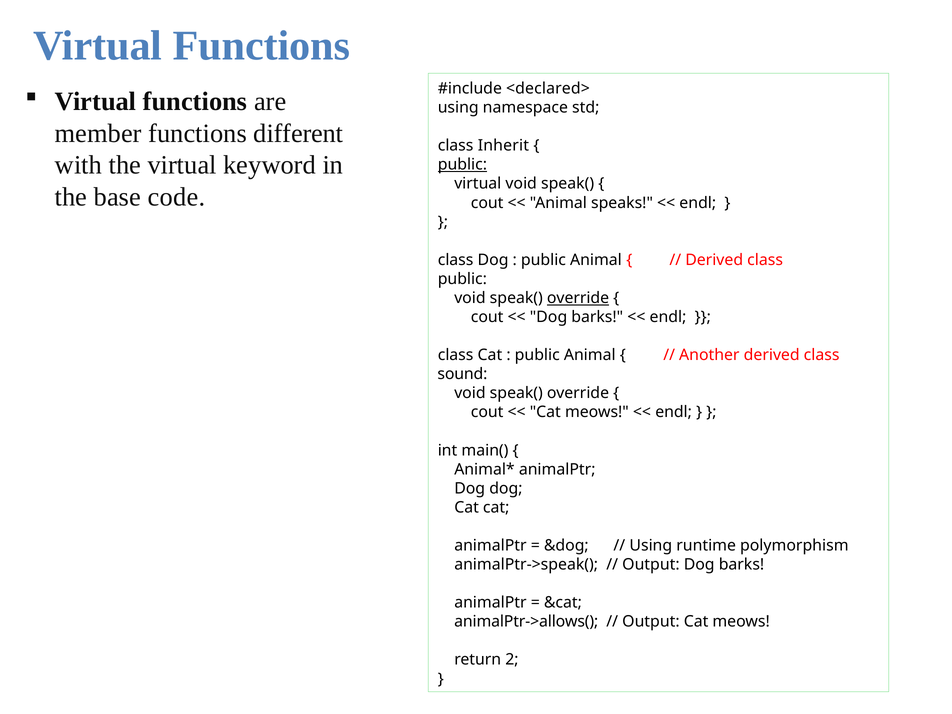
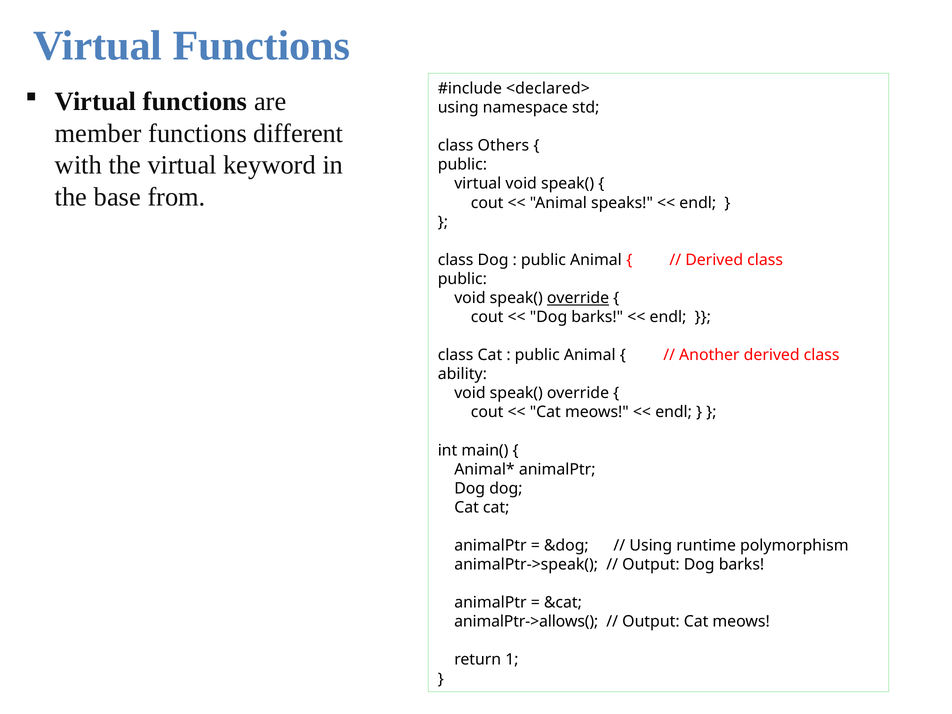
Inherit: Inherit -> Others (503, 146)
public underline: present -> none (462, 165)
code: code -> from (177, 197)
sound: sound -> ability (462, 374)
2: 2 -> 1 (512, 660)
